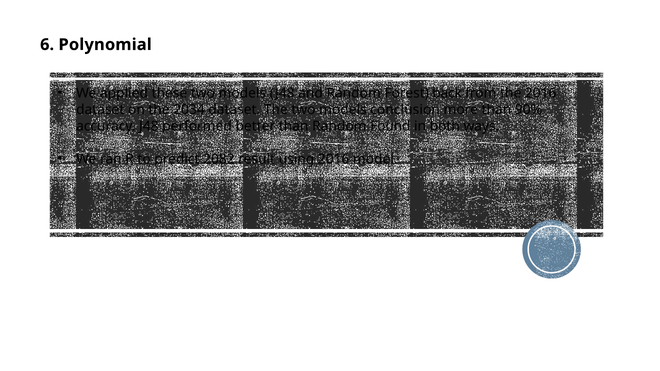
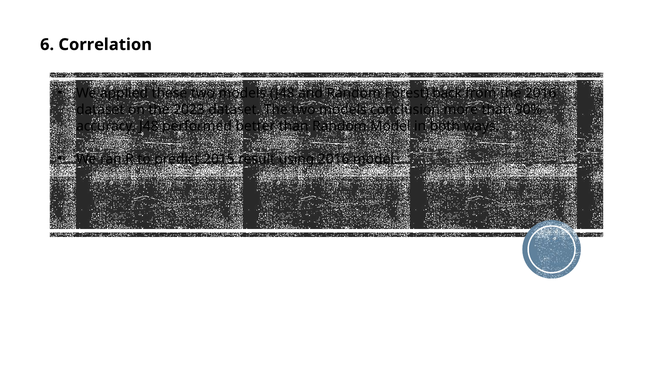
Polynomial: Polynomial -> Correlation (105, 45)
2034: 2034 -> 2023 (189, 110)
Random Found: Found -> Model (390, 126)
2082: 2082 -> 2015 (219, 159)
